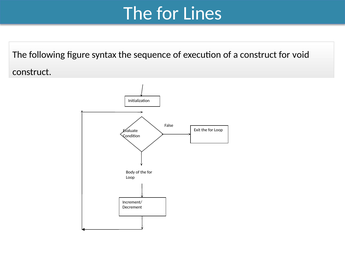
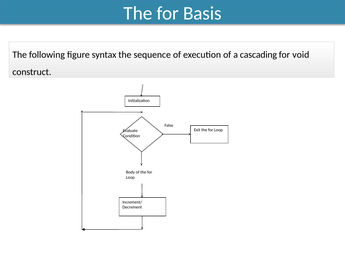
Lines: Lines -> Basis (202, 13)
a construct: construct -> cascading (258, 55)
